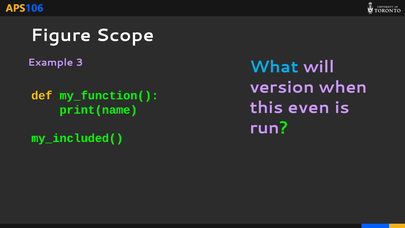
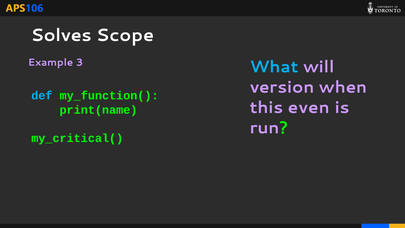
Figure: Figure -> Solves (61, 35)
def colour: yellow -> light blue (42, 96)
my_included(: my_included( -> my_critical( (77, 138)
